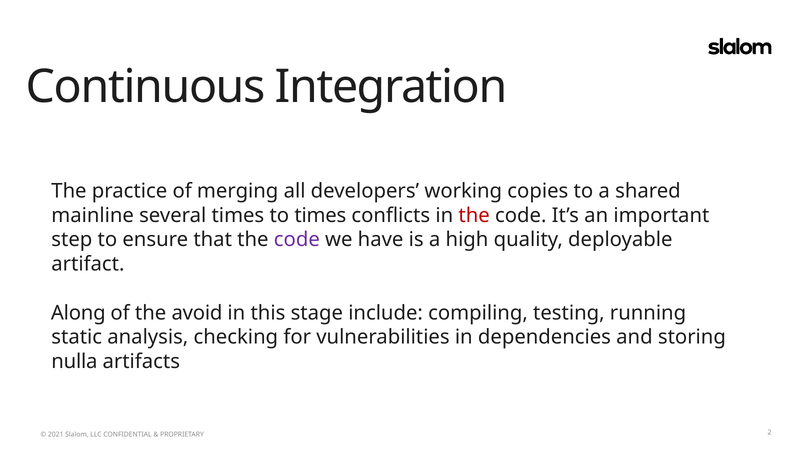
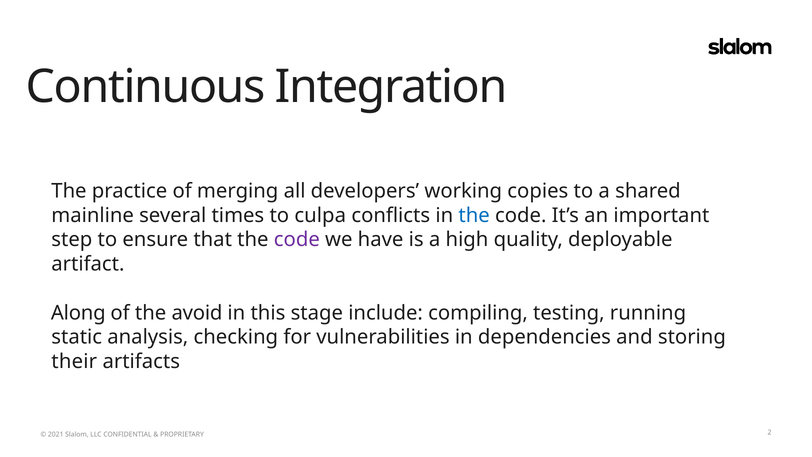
to times: times -> culpa (320, 215)
the colour: red -> blue (474, 215)
nulla: nulla -> their (74, 361)
